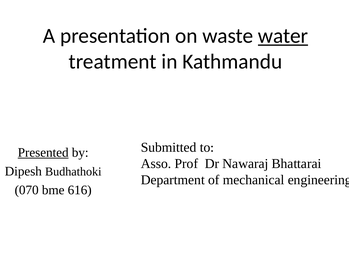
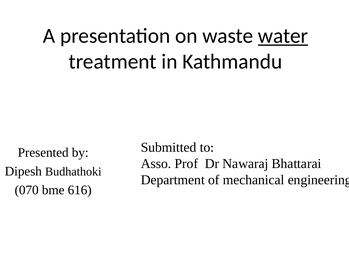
Presented underline: present -> none (43, 152)
